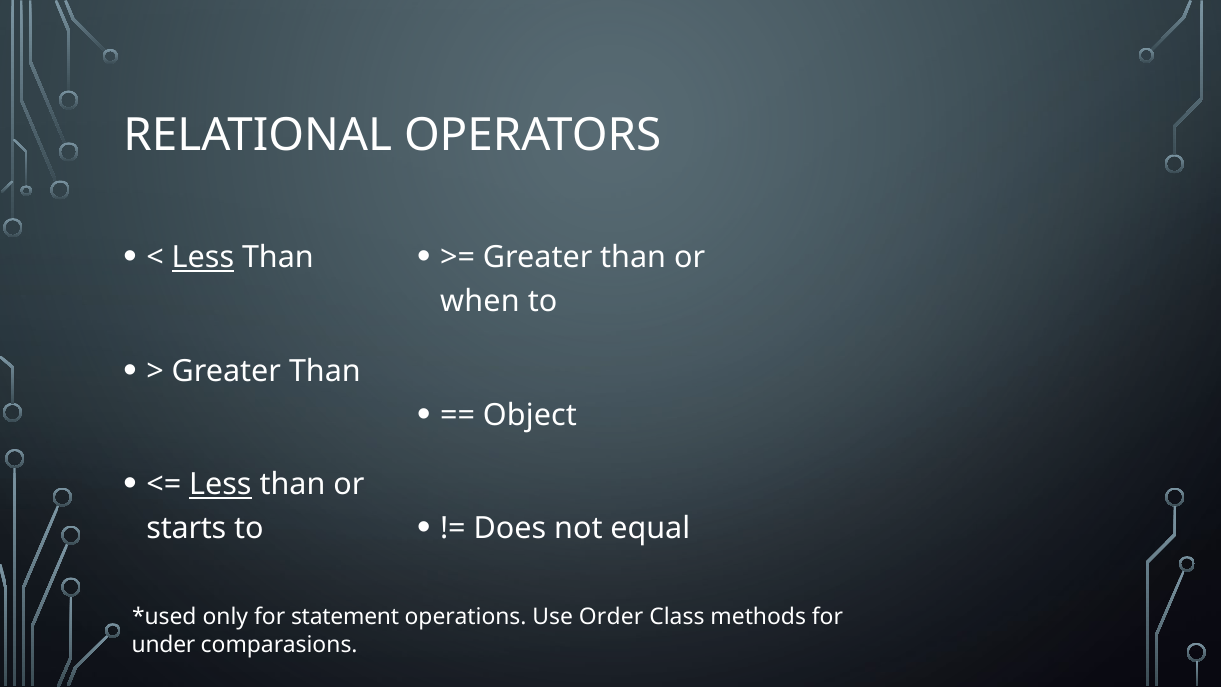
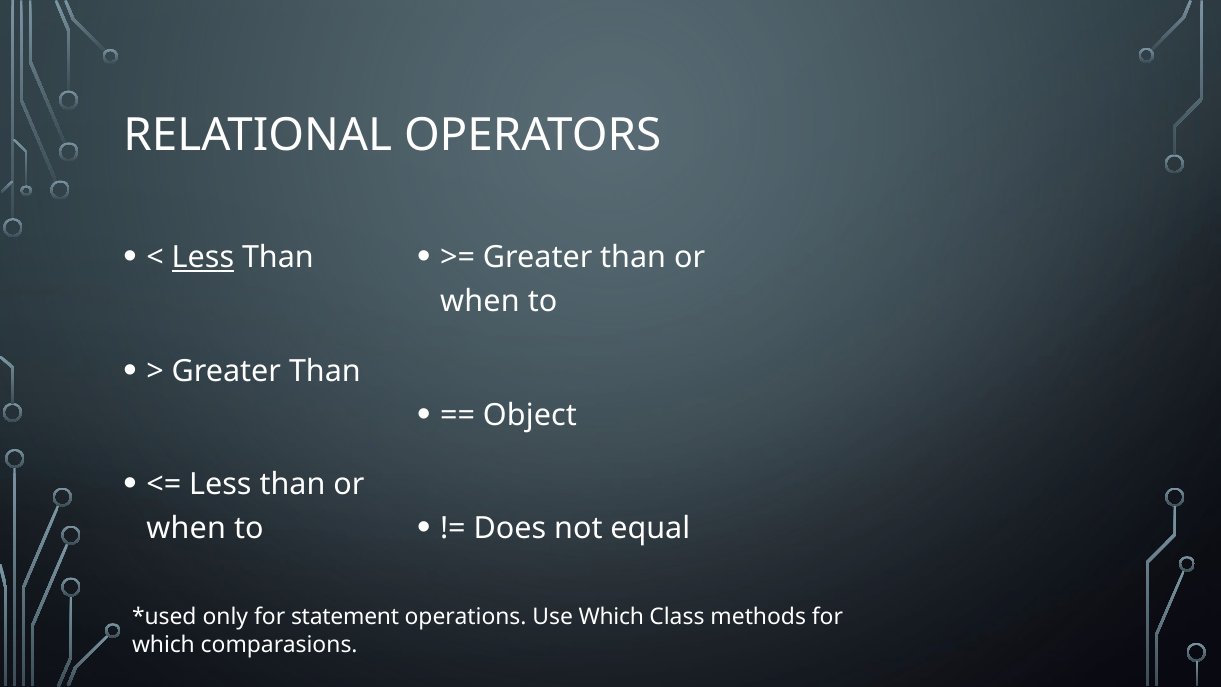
Less underline: present -> none (220, 484)
starts: starts -> when (186, 528)
Use Order: Order -> Which (611, 617)
under: under -> which (163, 644)
